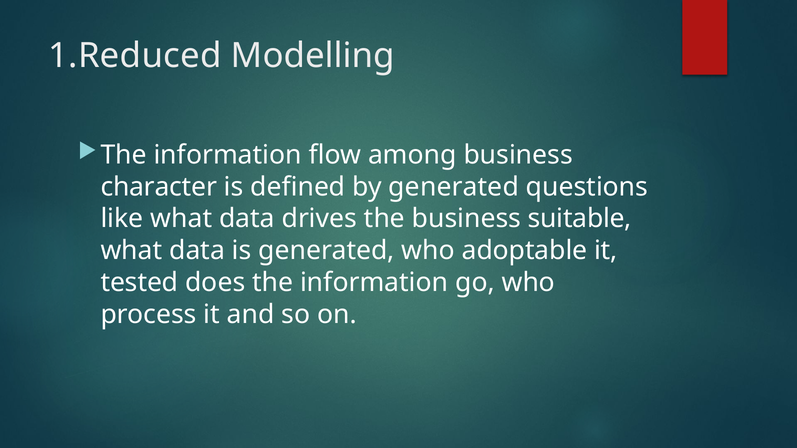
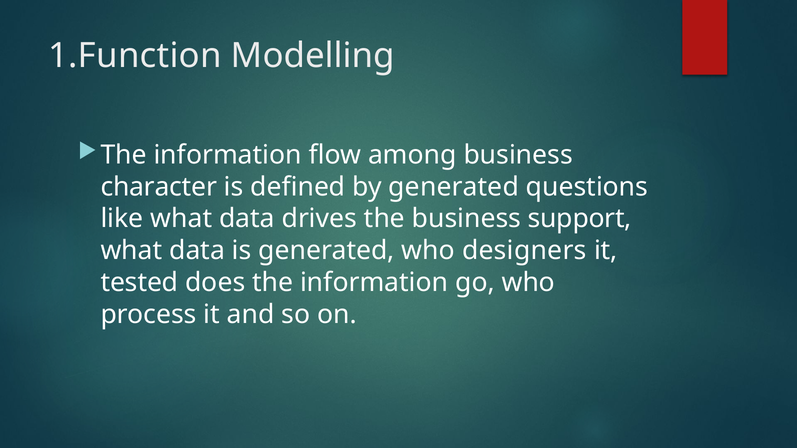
1.Reduced: 1.Reduced -> 1.Function (135, 56)
suitable: suitable -> support (580, 219)
adoptable: adoptable -> designers (524, 251)
